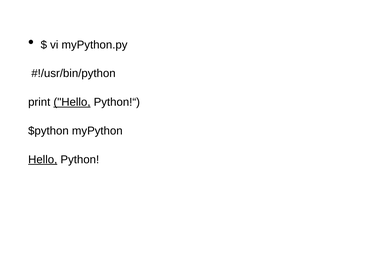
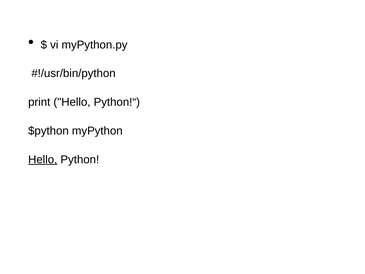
Hello underline: present -> none (72, 102)
